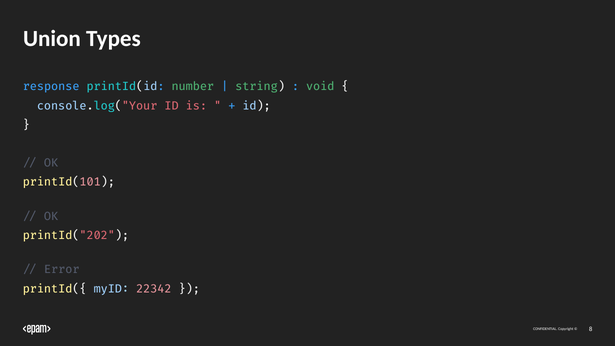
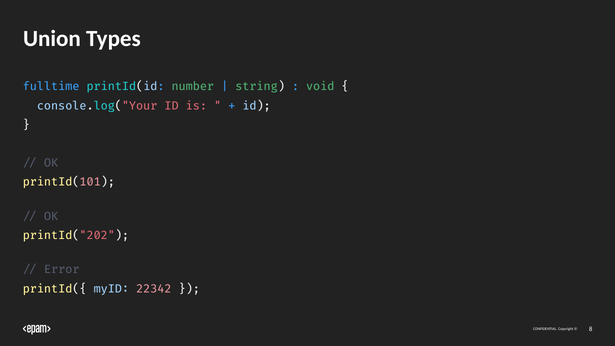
response: response -> fulltime (51, 87)
